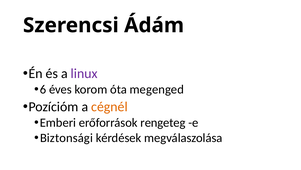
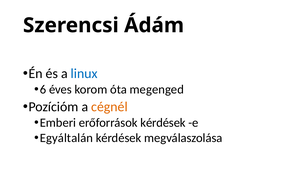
linux colour: purple -> blue (84, 73)
erőforrások rengeteg: rengeteg -> kérdések (163, 122)
Biztonsági: Biztonsági -> Egyáltalán (66, 137)
